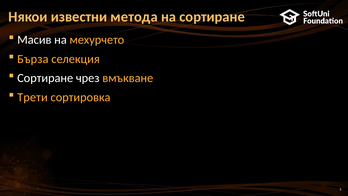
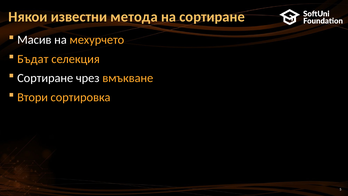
Бърза: Бърза -> Бъдат (33, 59)
Трети: Трети -> Втори (33, 97)
